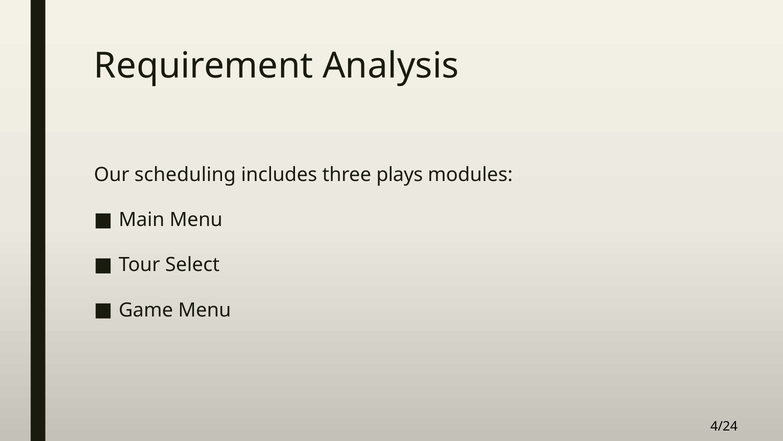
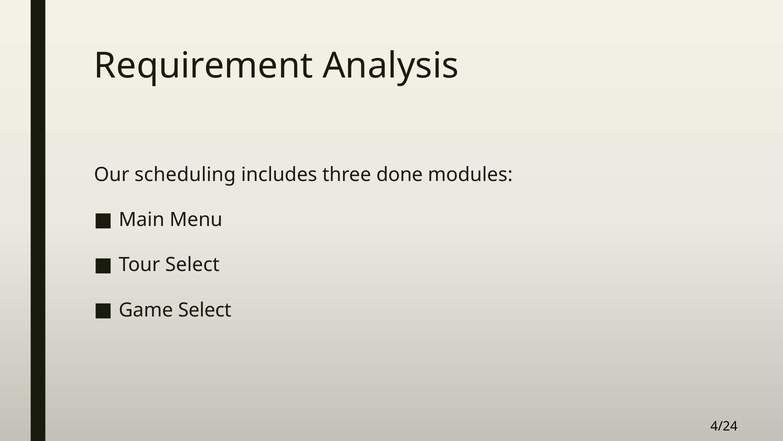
plays: plays -> done (400, 175)
Game Menu: Menu -> Select (205, 310)
